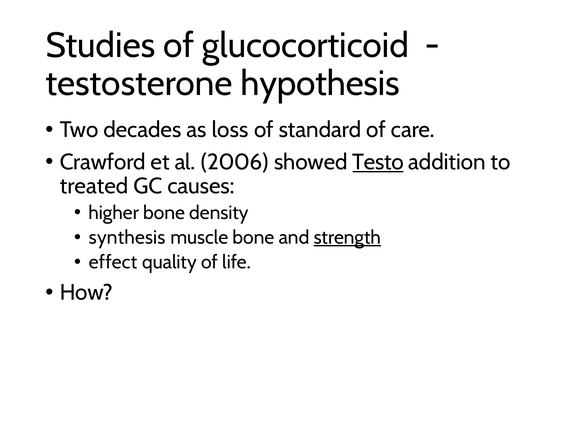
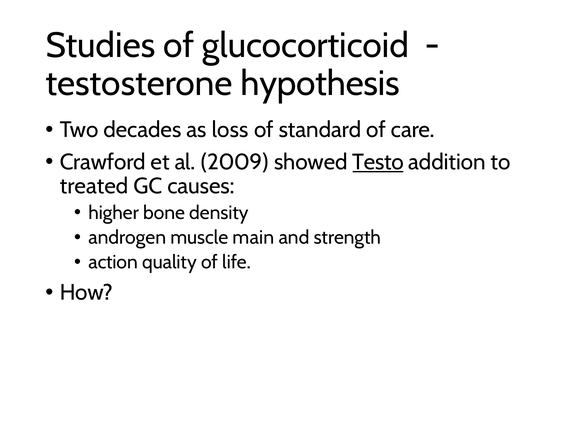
2006: 2006 -> 2009 (235, 162)
synthesis: synthesis -> androgen (127, 237)
muscle bone: bone -> main (253, 237)
strength underline: present -> none (347, 237)
effect: effect -> action (113, 262)
